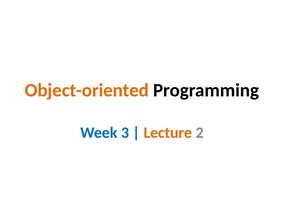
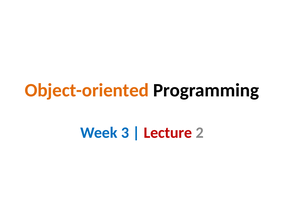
Lecture colour: orange -> red (168, 133)
